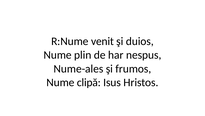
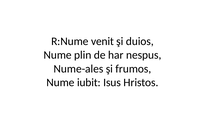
clipă: clipă -> iubit (89, 82)
